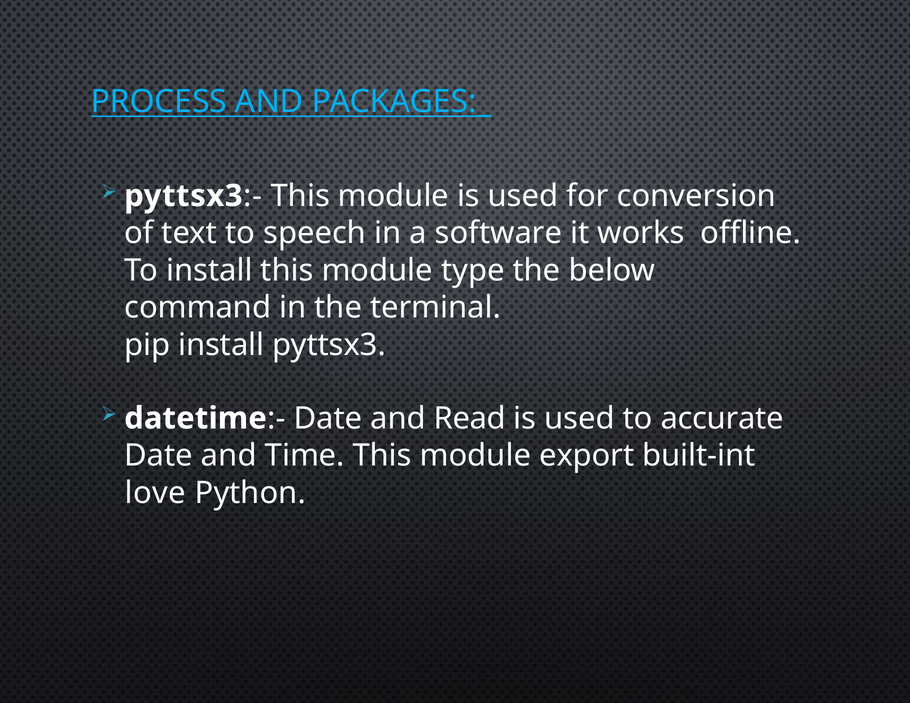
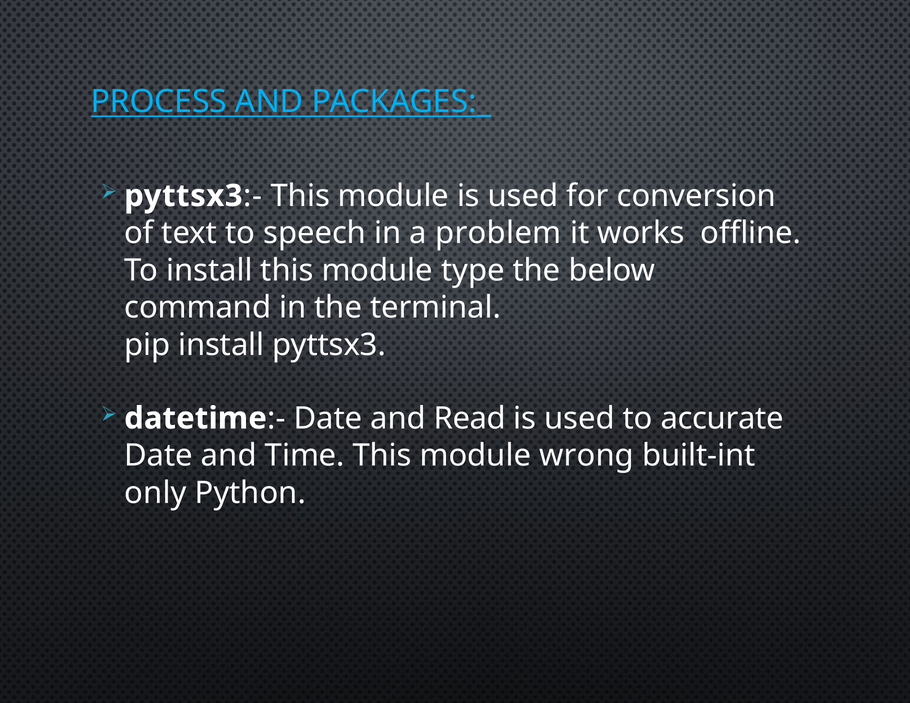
software: software -> problem (498, 233)
export: export -> wrong (587, 456)
love: love -> only (155, 493)
